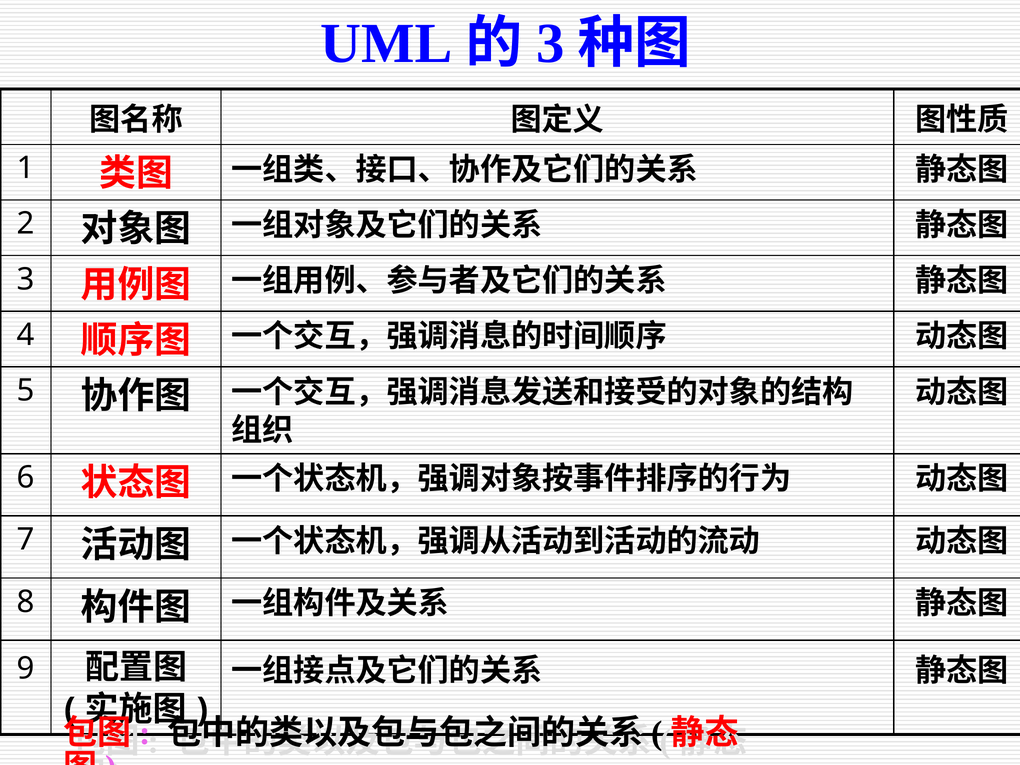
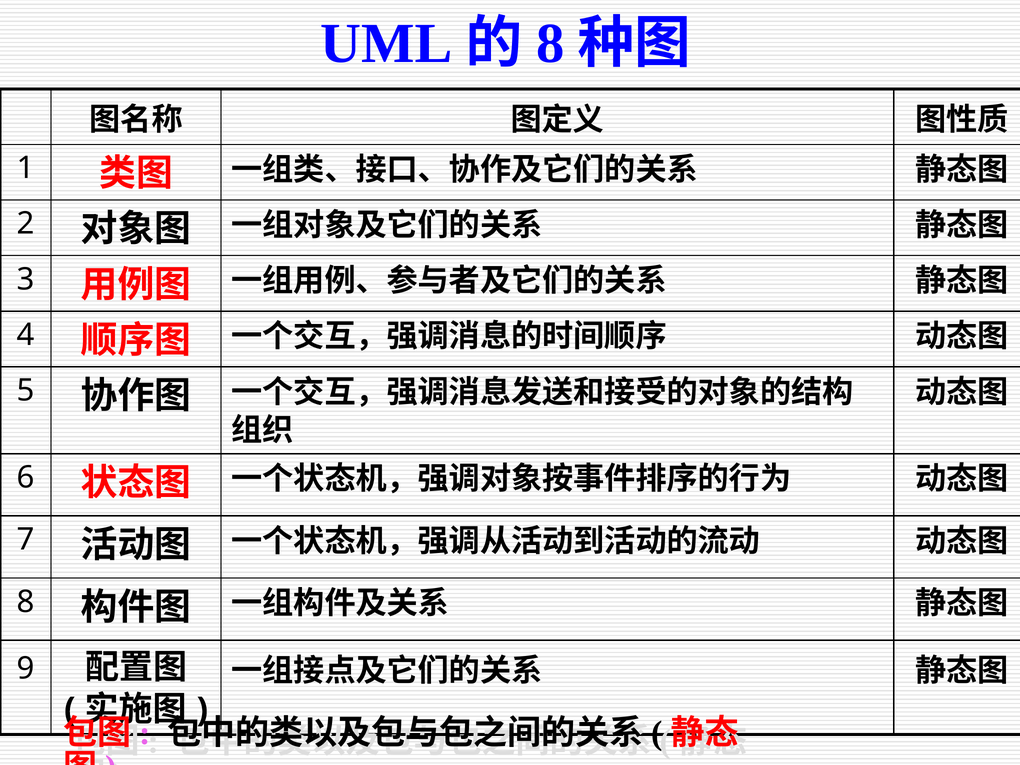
3: 3 -> 8 (550, 44)
